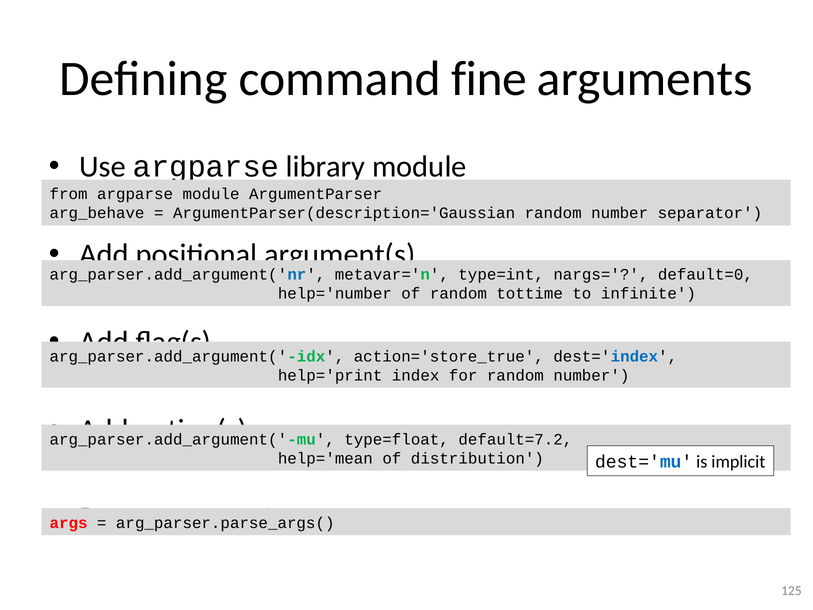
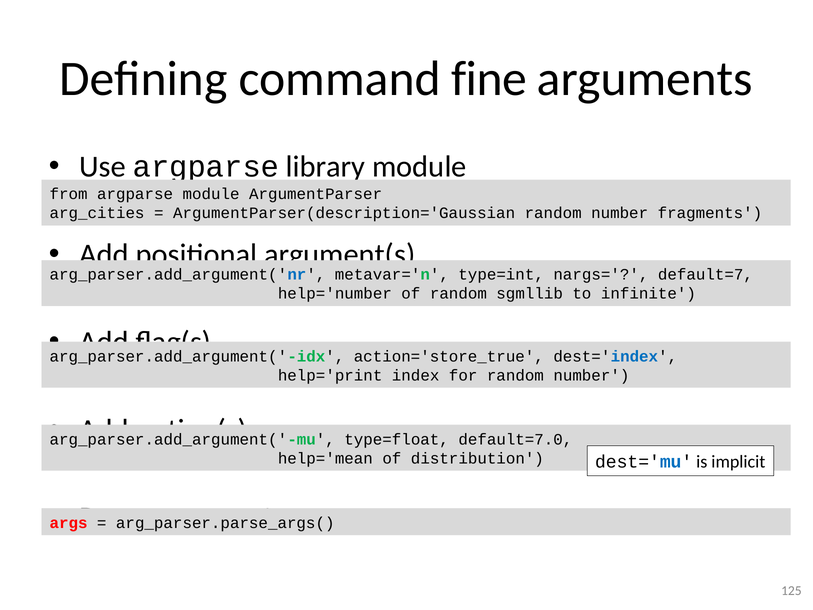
arg_behave: arg_behave -> arg_cities (97, 213)
separator: separator -> fragments (710, 213)
default=0: default=0 -> default=7 (705, 275)
tottime: tottime -> sgmllib (530, 294)
default=7.2: default=7.2 -> default=7.0 (515, 439)
